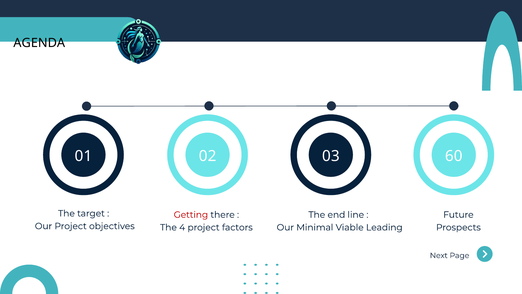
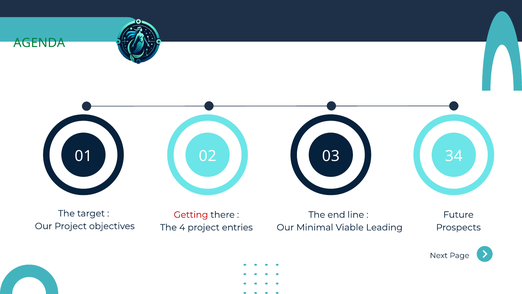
AGENDA colour: black -> green (39, 43)
60: 60 -> 34 (454, 156)
factors: factors -> entries (237, 227)
